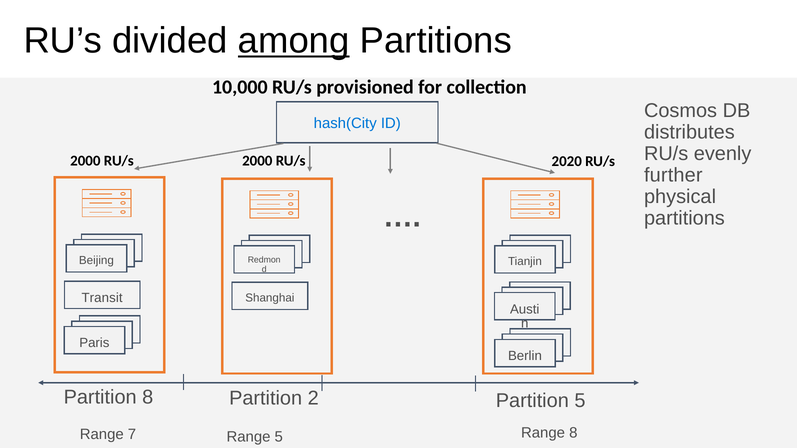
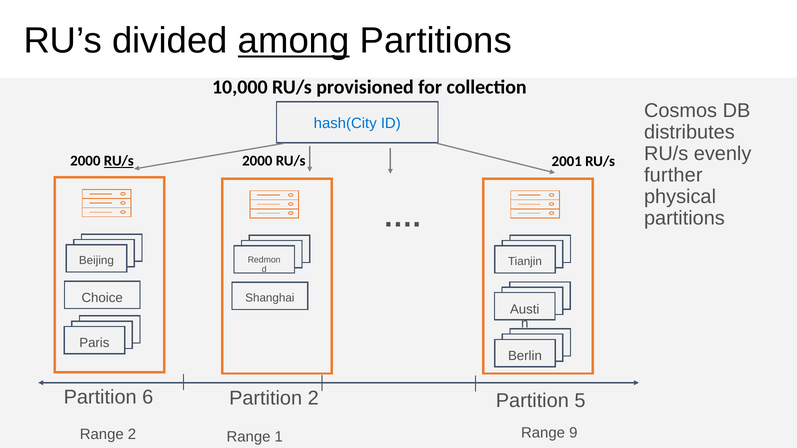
RU/s underline: none -> present (119, 161)
2020: 2020 -> 2001 (567, 162)
Transit: Transit -> Choice (102, 298)
Partition 8: 8 -> 6 (148, 397)
Range 7: 7 -> 2 (132, 435)
Range 5: 5 -> 1 (279, 437)
Range 8: 8 -> 9 (573, 433)
